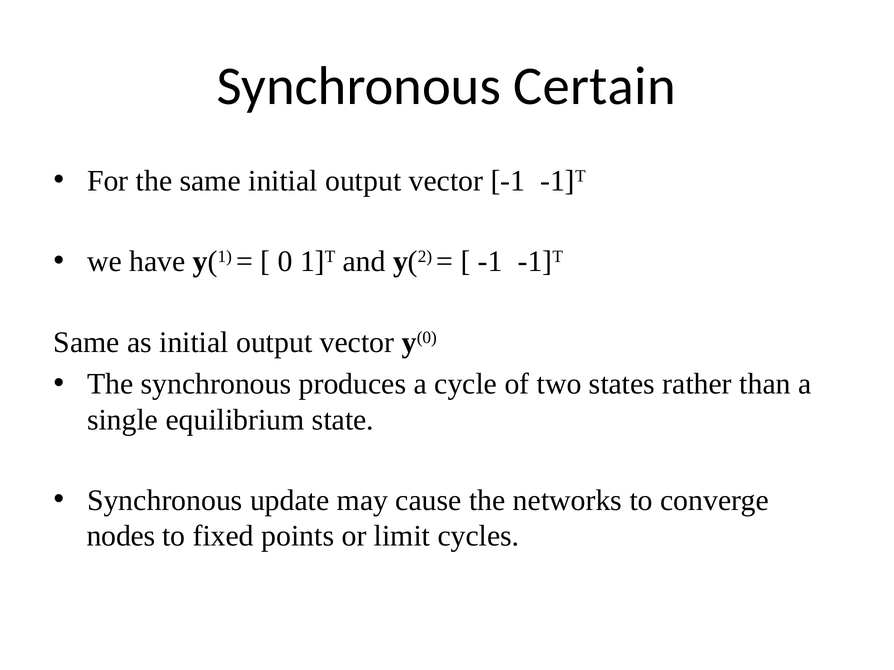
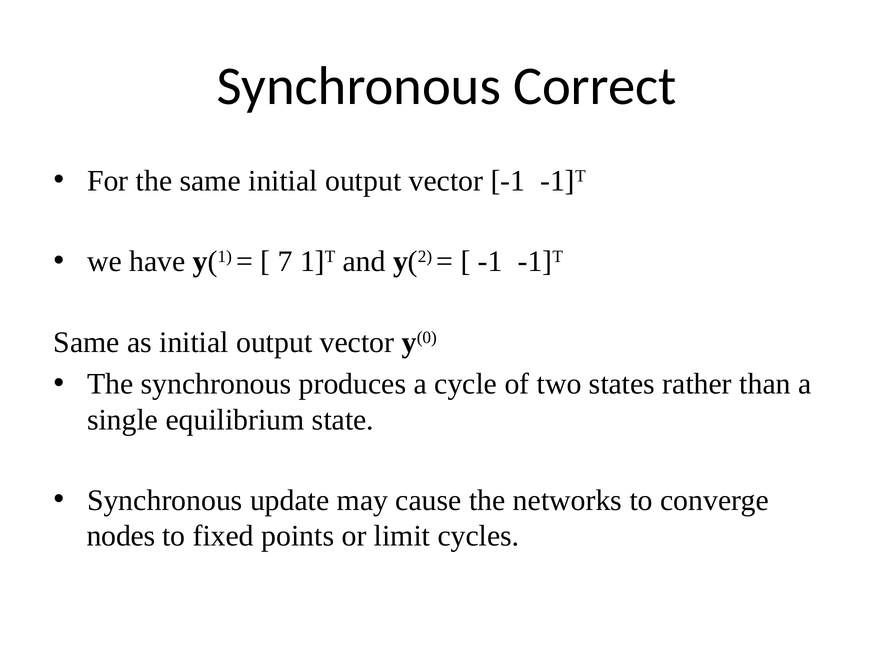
Certain: Certain -> Correct (595, 87)
0: 0 -> 7 (285, 262)
